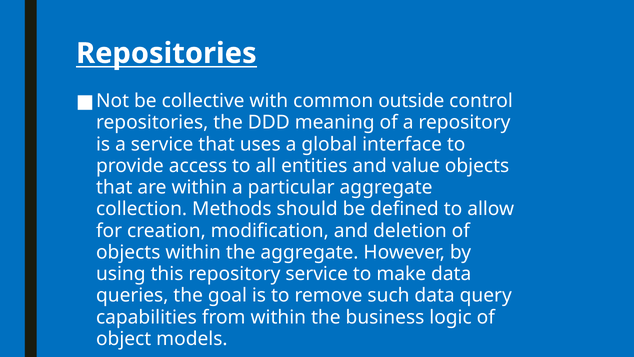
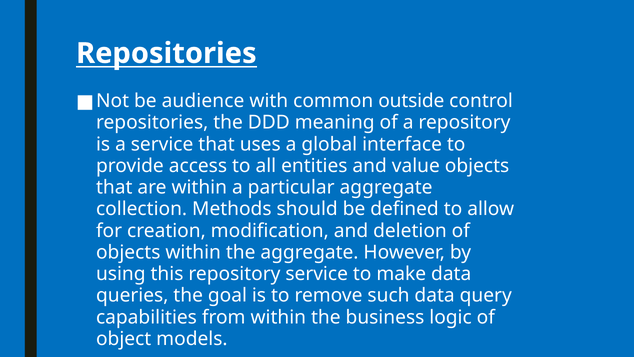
collective: collective -> audience (203, 101)
